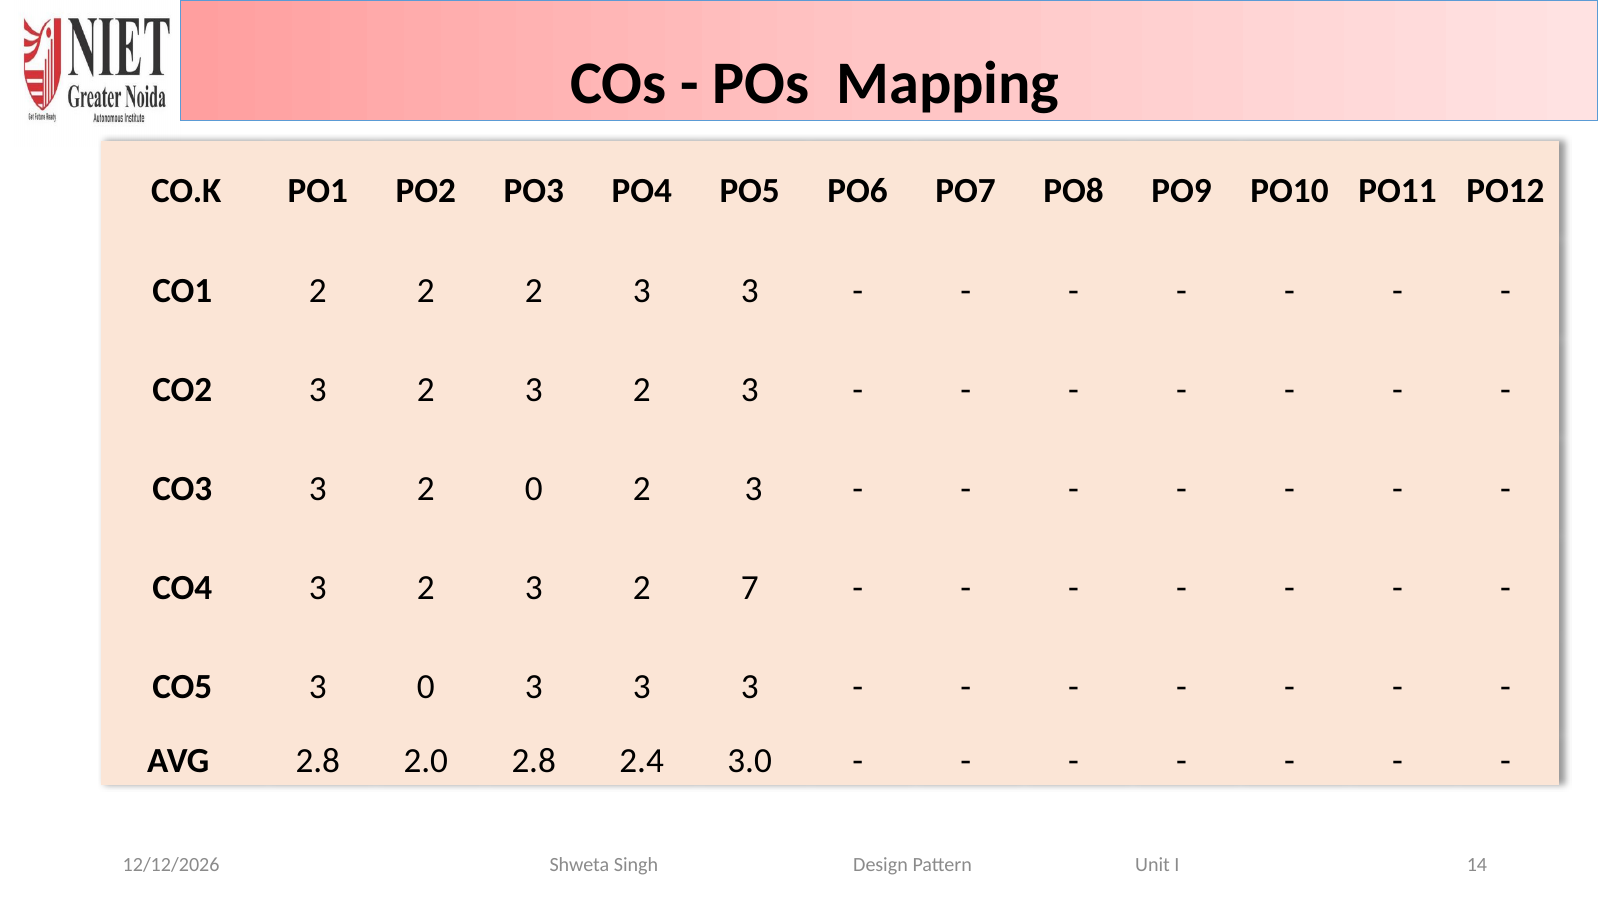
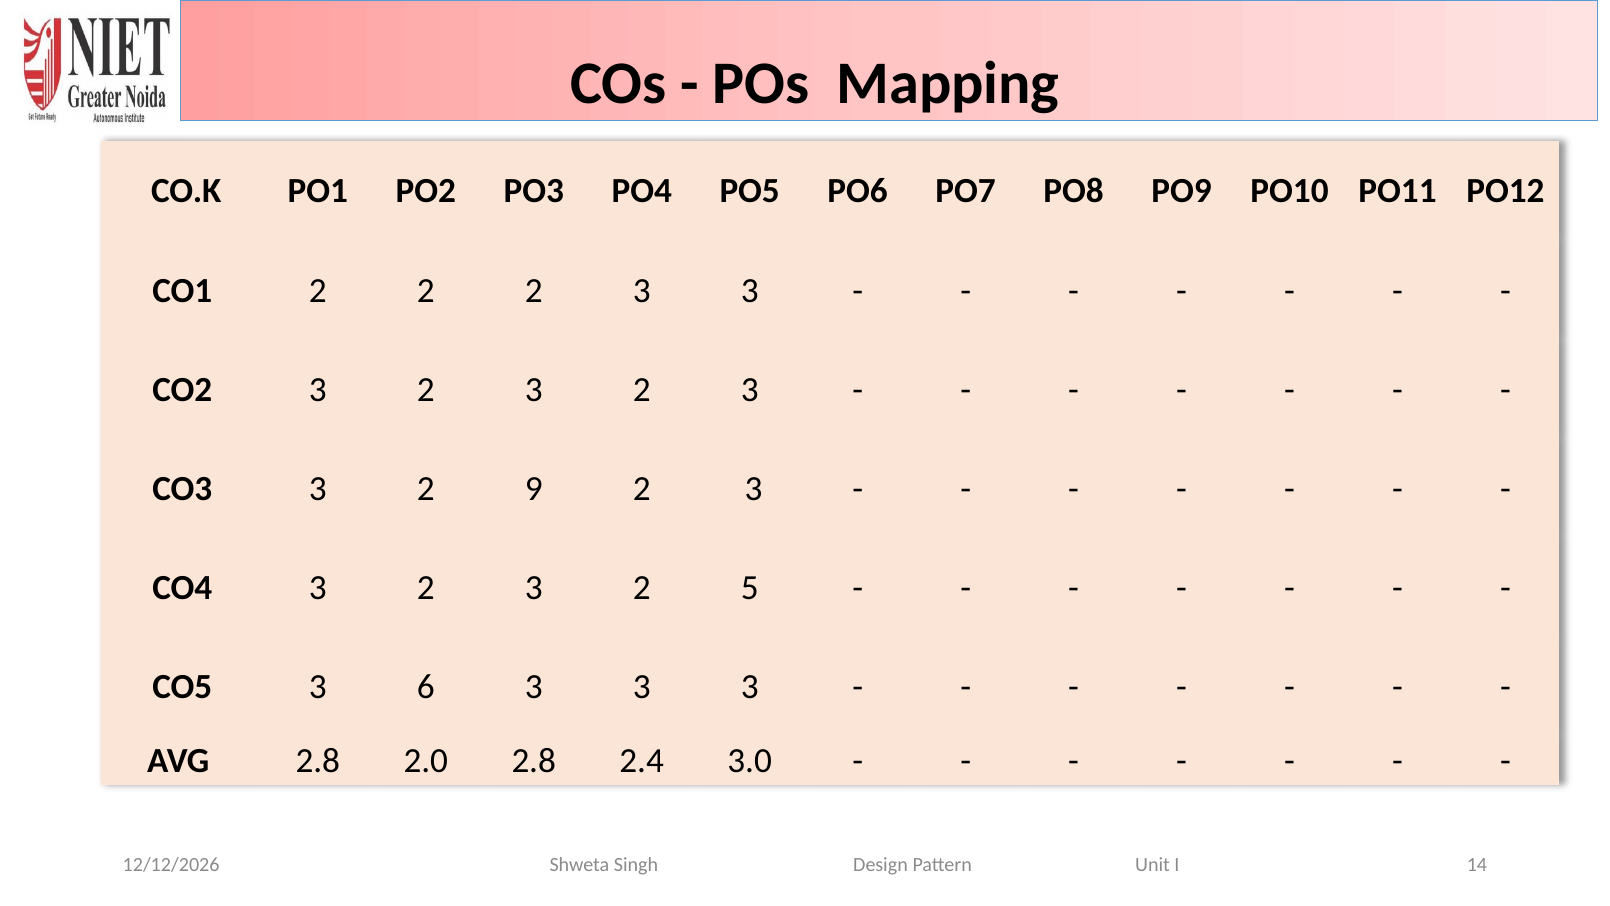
2 0: 0 -> 9 (534, 489)
7: 7 -> 5 (750, 588)
3 0: 0 -> 6 (426, 686)
